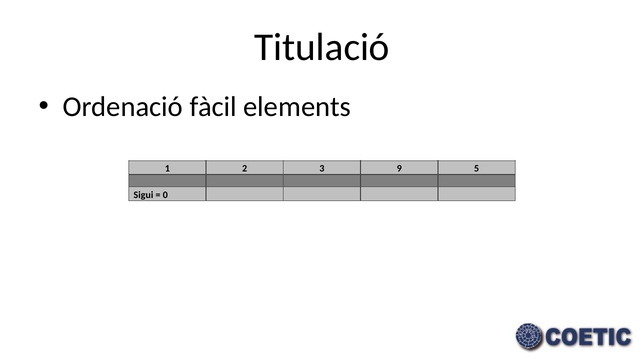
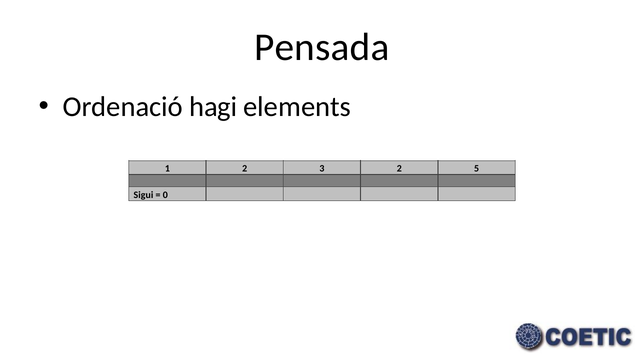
Titulació: Titulació -> Pensada (322, 47)
fàcil: fàcil -> hagi (213, 107)
3 9: 9 -> 2 (399, 169)
